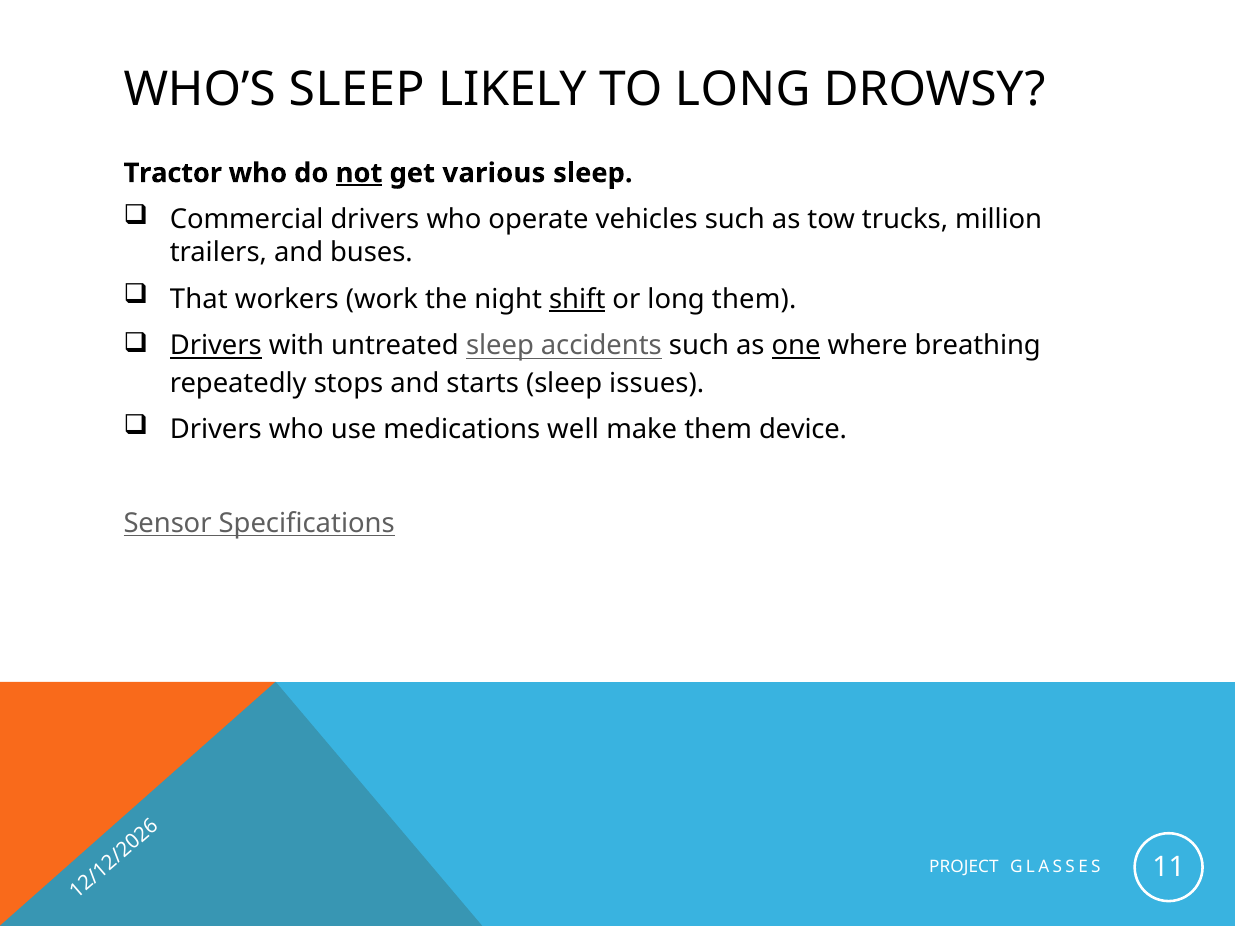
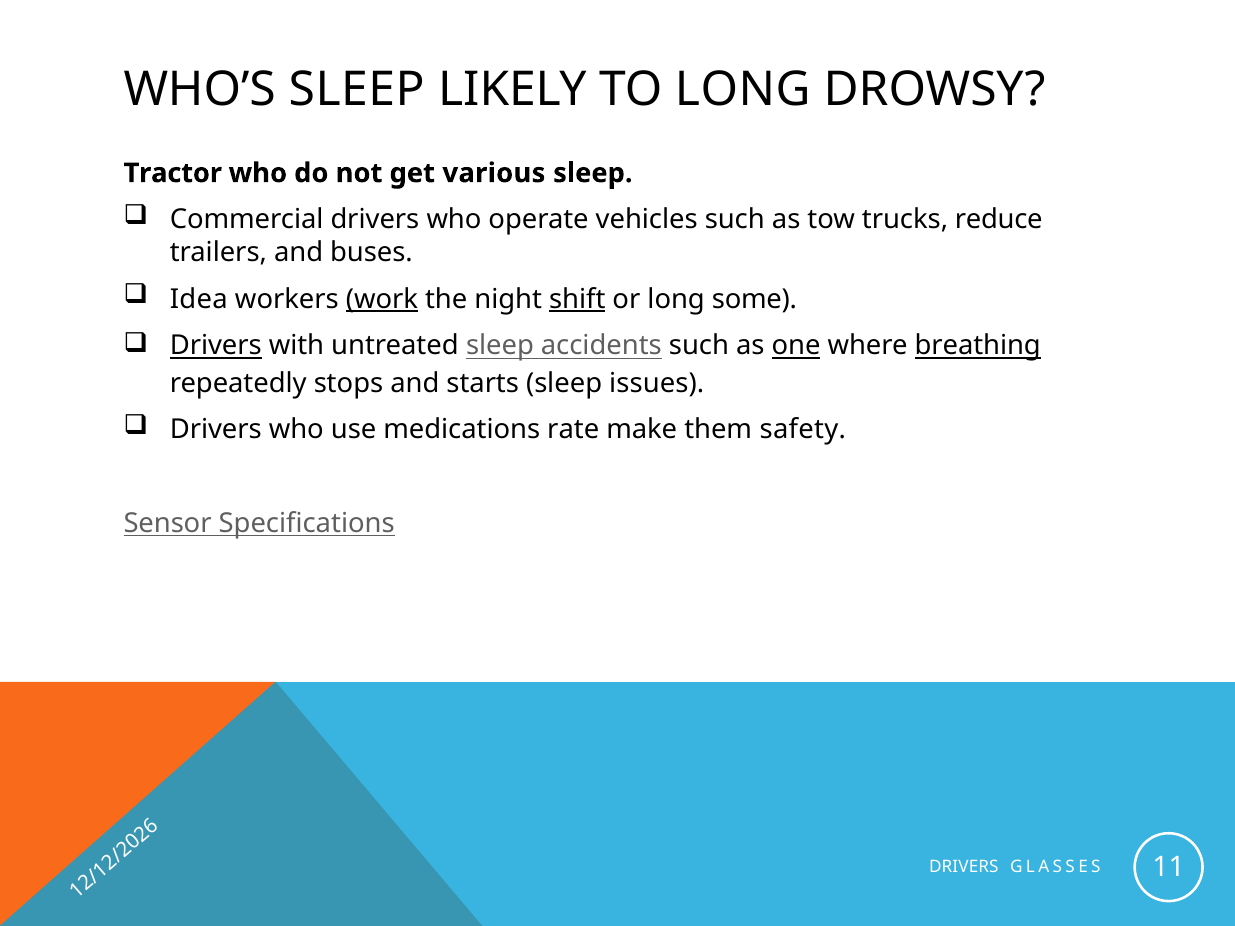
not underline: present -> none (359, 173)
million: million -> reduce (999, 220)
That: That -> Idea (199, 299)
work underline: none -> present (382, 299)
long them: them -> some (754, 299)
breathing underline: none -> present (978, 346)
well: well -> rate (573, 430)
device: device -> safety (803, 430)
PROJECT: PROJECT -> DRIVERS (964, 867)
